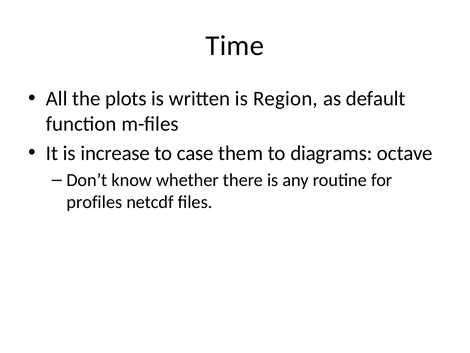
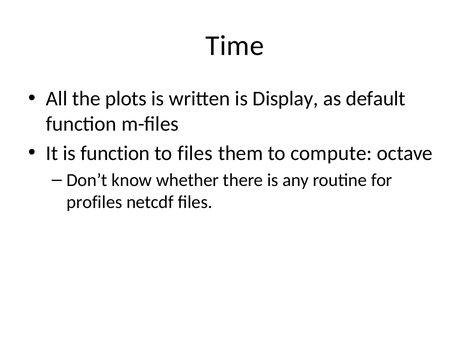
Region: Region -> Display (286, 99)
is increase: increase -> function (115, 153)
to case: case -> files (195, 153)
diagrams: diagrams -> compute (331, 153)
